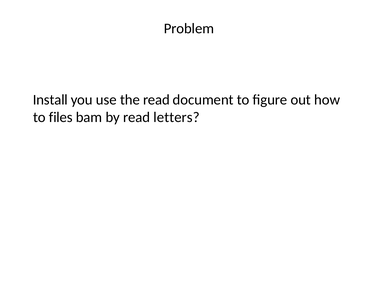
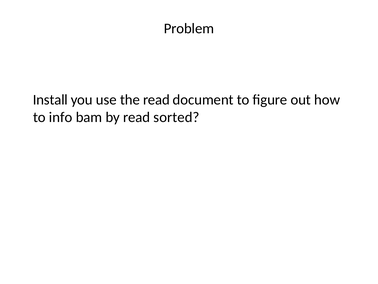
files: files -> info (61, 117)
letters: letters -> sorted (176, 117)
